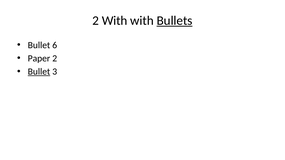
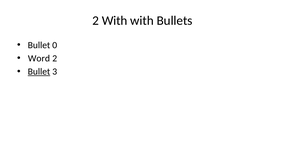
Bullets underline: present -> none (175, 21)
6: 6 -> 0 (55, 45)
Paper: Paper -> Word (39, 58)
